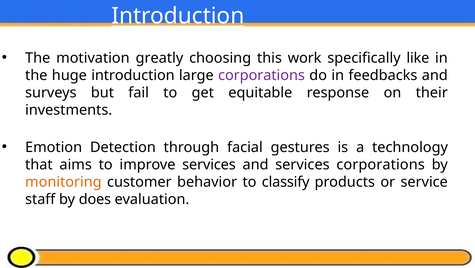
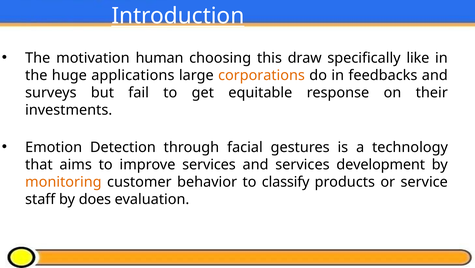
greatly: greatly -> human (160, 58)
work: work -> draw (305, 58)
huge introduction: introduction -> applications (133, 75)
corporations colour: purple -> orange (261, 75)
services corporations: corporations -> development (381, 164)
